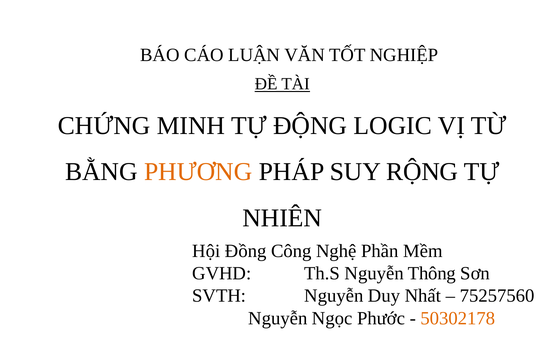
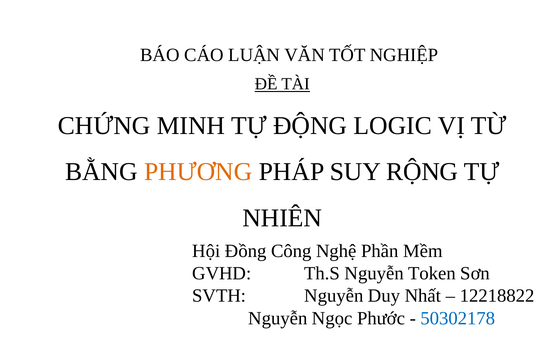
Thông: Thông -> Token (432, 273)
75257560: 75257560 -> 12218822 (497, 296)
50302178 colour: orange -> blue (458, 318)
